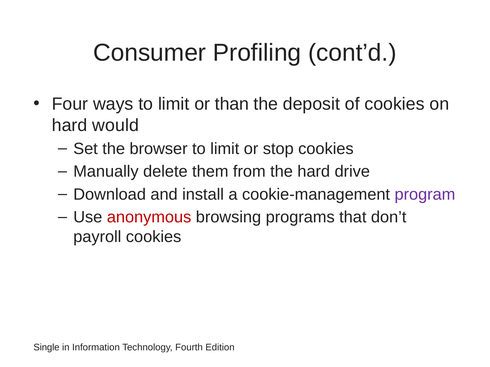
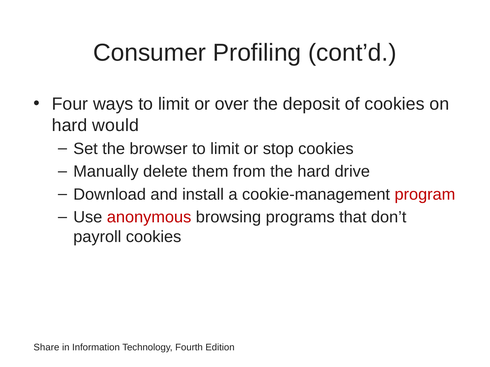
than: than -> over (232, 104)
program colour: purple -> red (425, 195)
Single: Single -> Share (46, 348)
